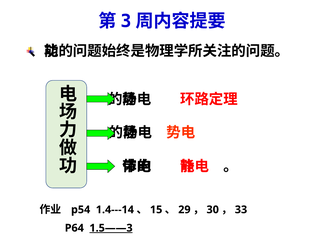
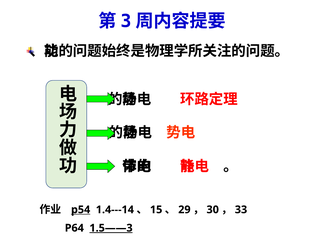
p54 underline: none -> present (81, 210)
